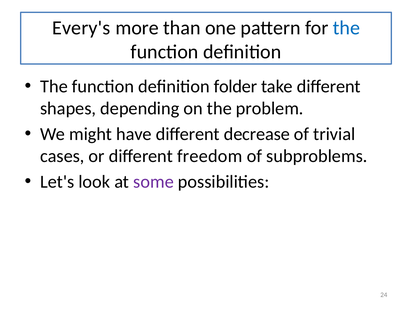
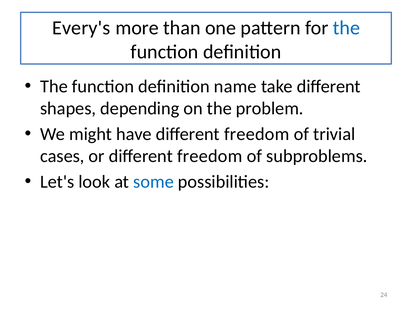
folder: folder -> name (235, 86)
have different decrease: decrease -> freedom (257, 134)
some colour: purple -> blue (154, 182)
